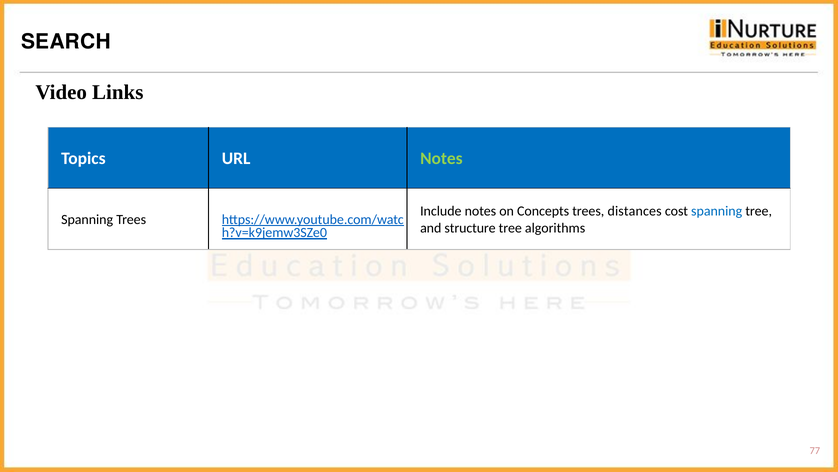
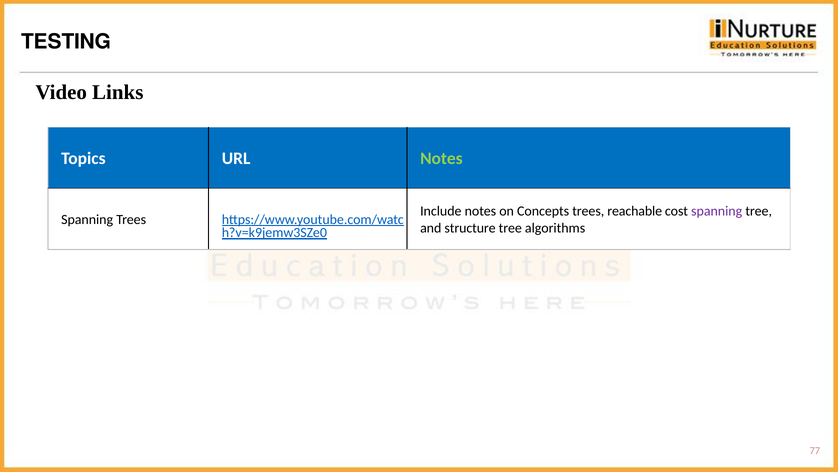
SEARCH: SEARCH -> TESTING (66, 42)
distances: distances -> reachable (635, 211)
spanning colour: blue -> purple (717, 211)
